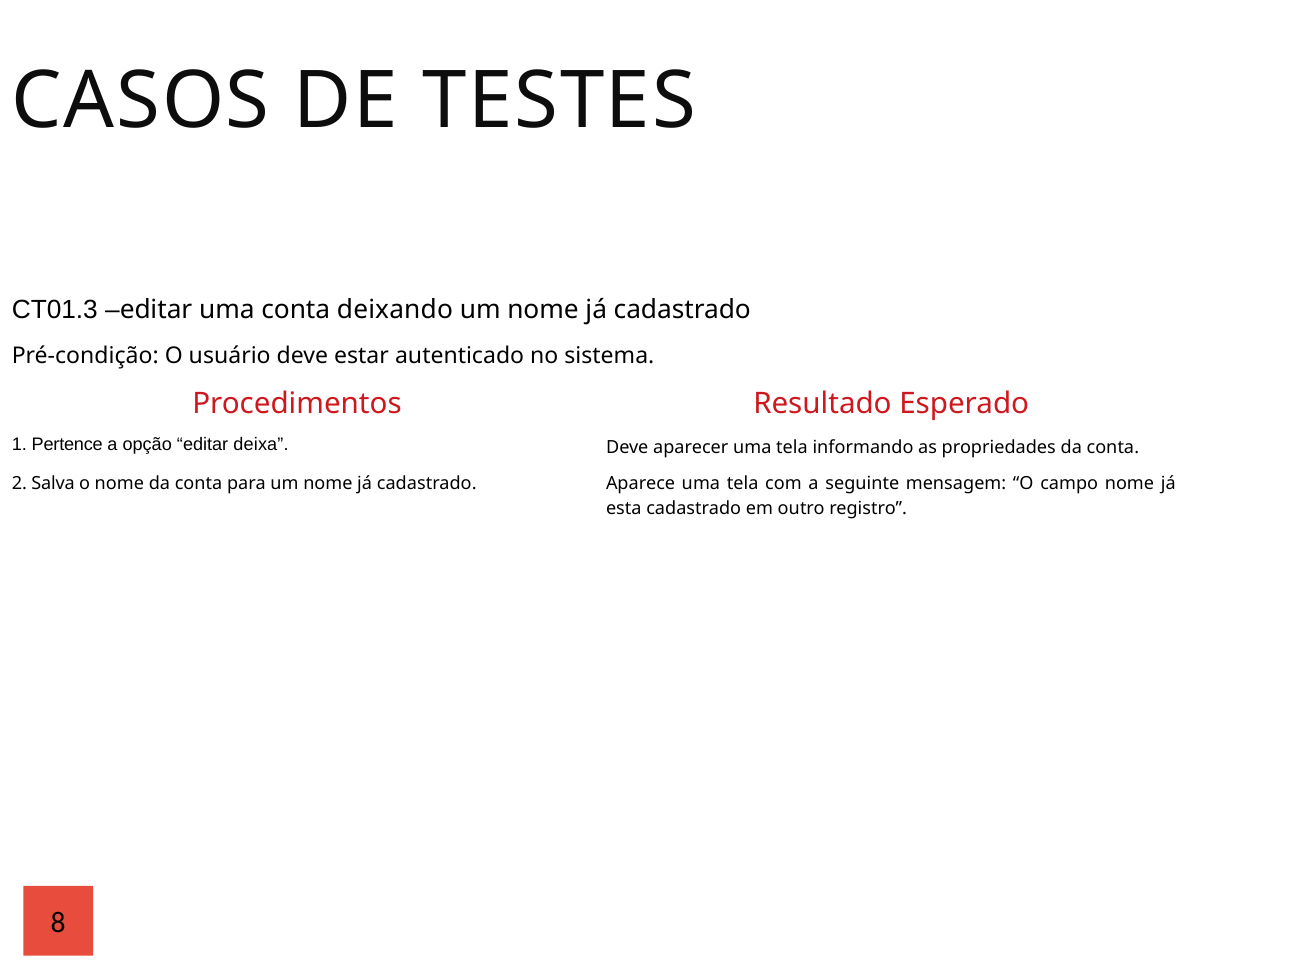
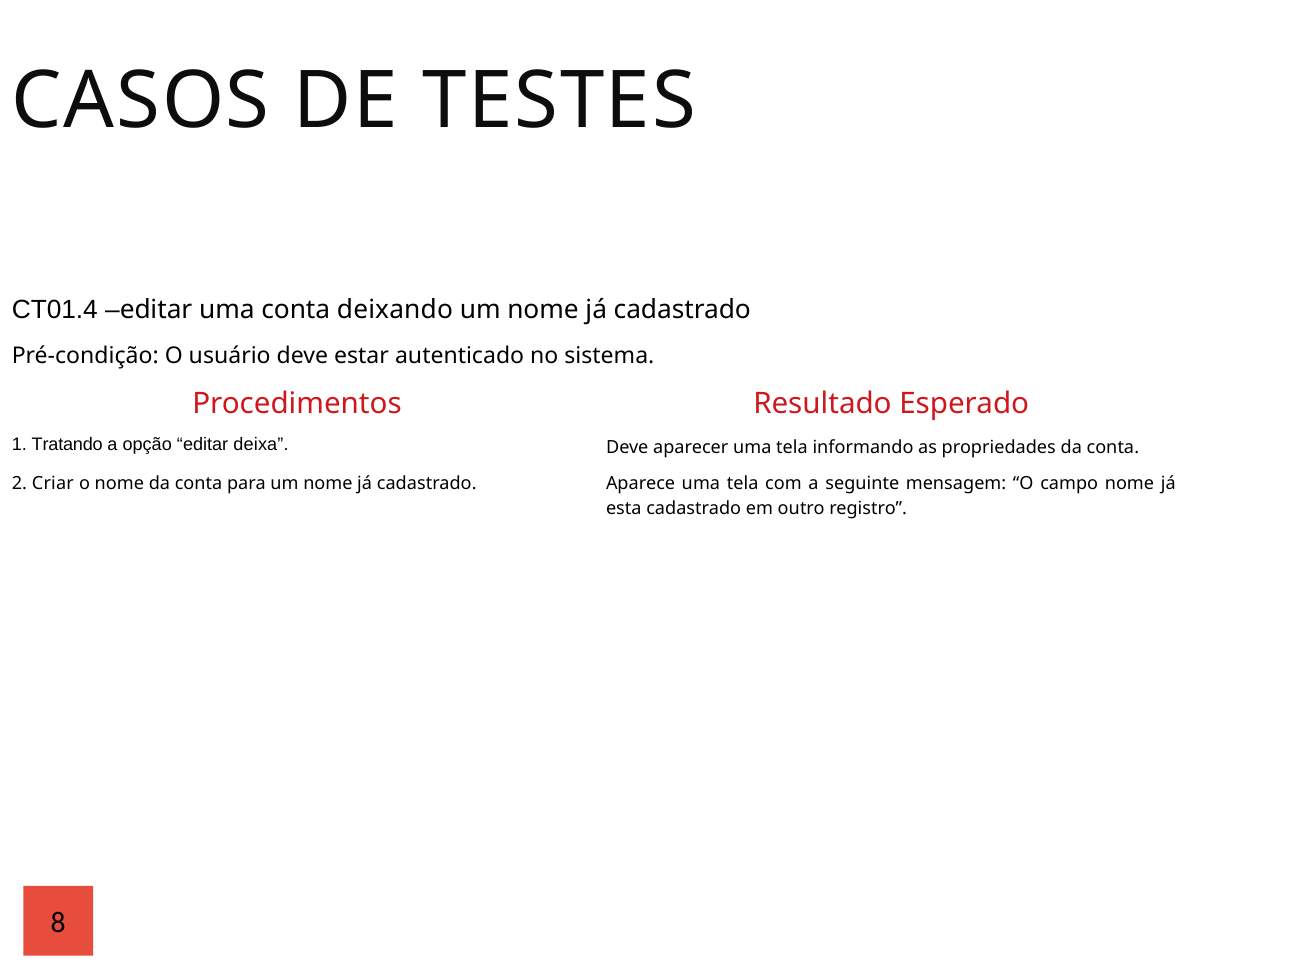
CT01.3: CT01.3 -> CT01.4 (55, 310)
Pertence: Pertence -> Tratando (67, 444)
Salva: Salva -> Criar (53, 484)
